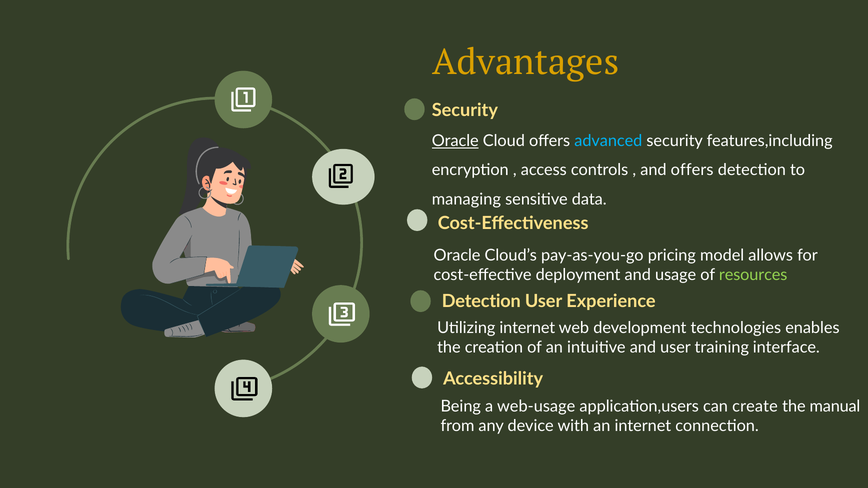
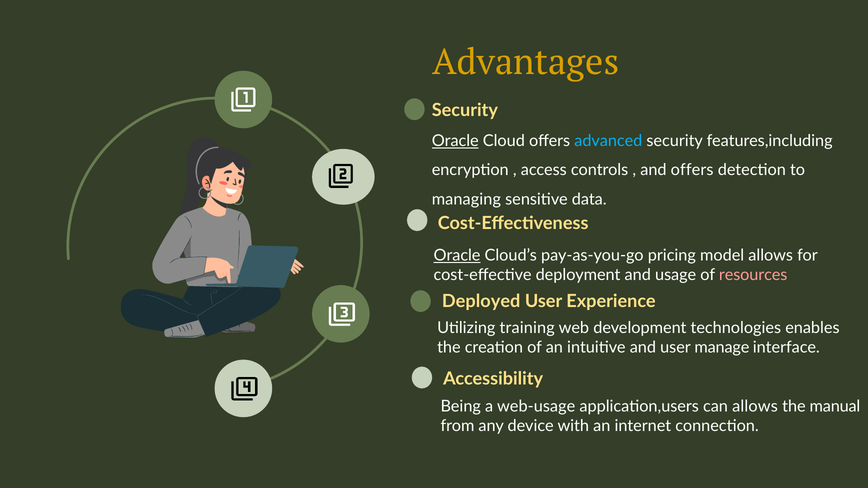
Oracle underline: none -> present (457, 256)
resources colour: light green -> pink (753, 275)
Detection: Detection -> Deployed (481, 302)
Utilizing internet: internet -> training (527, 328)
training: training -> manage (722, 348)
can create: create -> allows (755, 407)
